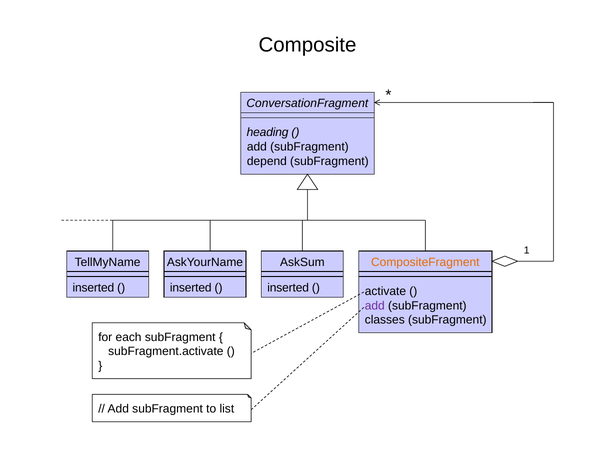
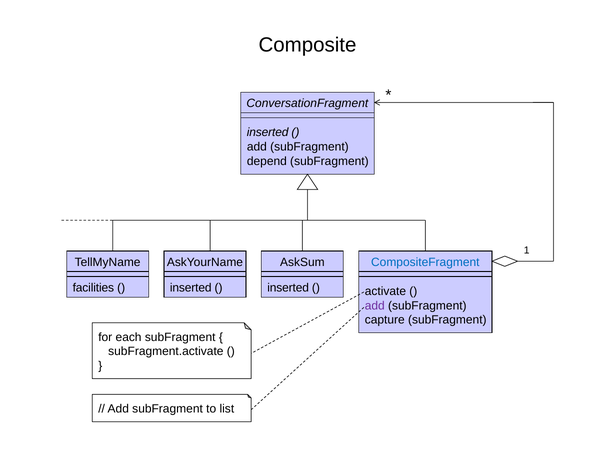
heading: heading -> inserted (268, 132)
CompositeFragment colour: orange -> blue (425, 262)
inserted: inserted -> facilities (93, 288)
classes: classes -> capture (385, 320)
